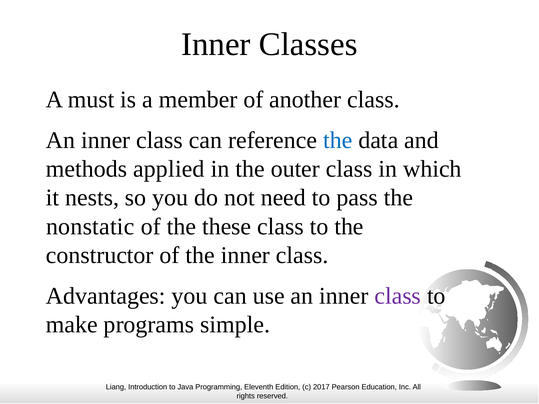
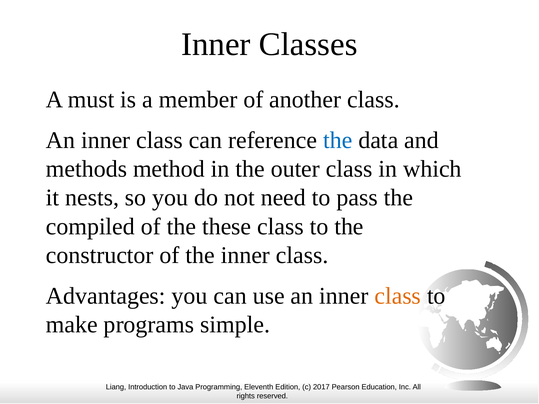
applied: applied -> method (169, 169)
nonstatic: nonstatic -> compiled (90, 227)
class colour: purple -> orange (398, 296)
